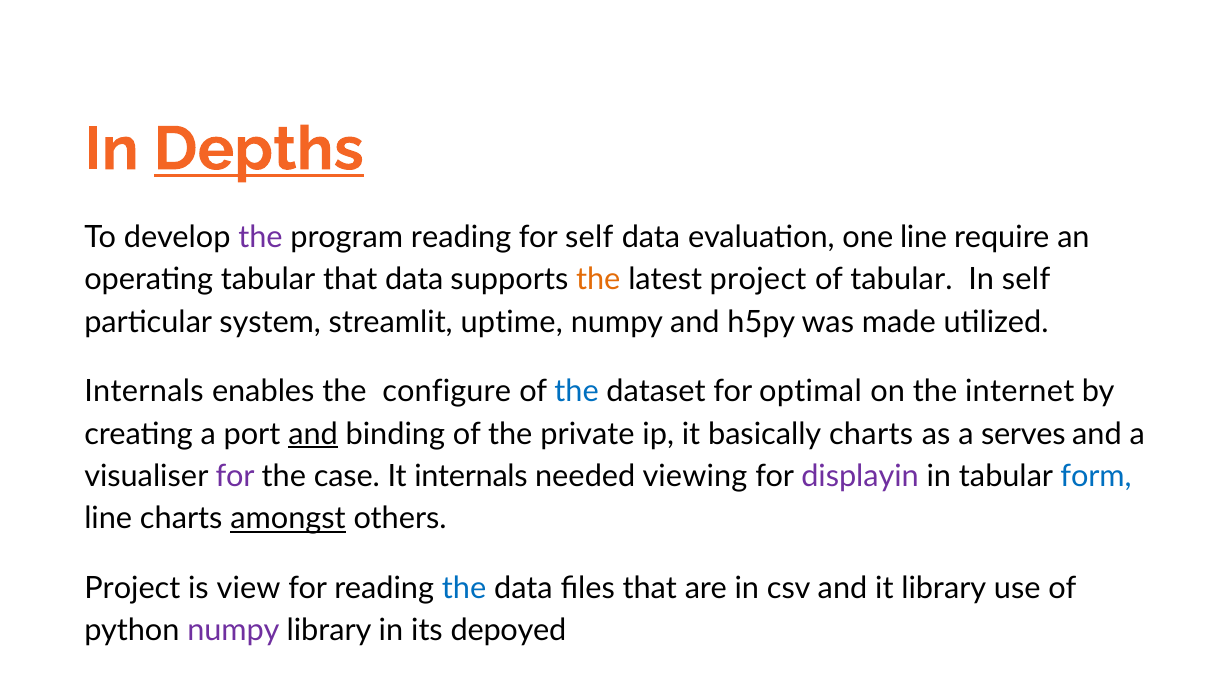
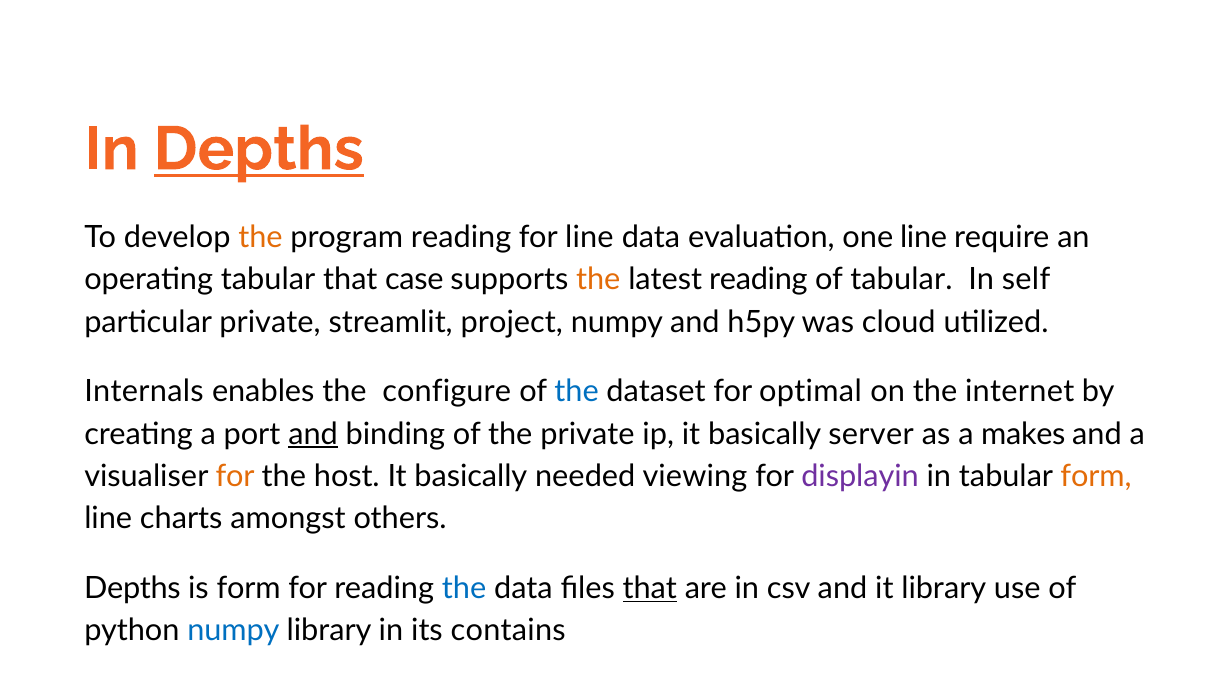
the colour: purple -> orange (260, 237)
for self: self -> line (589, 237)
that data: data -> case (414, 280)
latest project: project -> reading (758, 280)
particular system: system -> private (270, 322)
uptime: uptime -> project (512, 322)
made: made -> cloud (899, 322)
basically charts: charts -> server (871, 434)
serves: serves -> makes (1023, 434)
for colour: purple -> orange (235, 477)
case: case -> host (347, 477)
internals: internals -> basically (471, 477)
form colour: blue -> orange (1096, 477)
amongst underline: present -> none (288, 519)
Project: Project -> Depths (132, 589)
is view: view -> form (249, 589)
that underline: none -> present (650, 589)
numpy colour: purple -> blue (234, 631)
depoyed: depoyed -> contains (508, 631)
